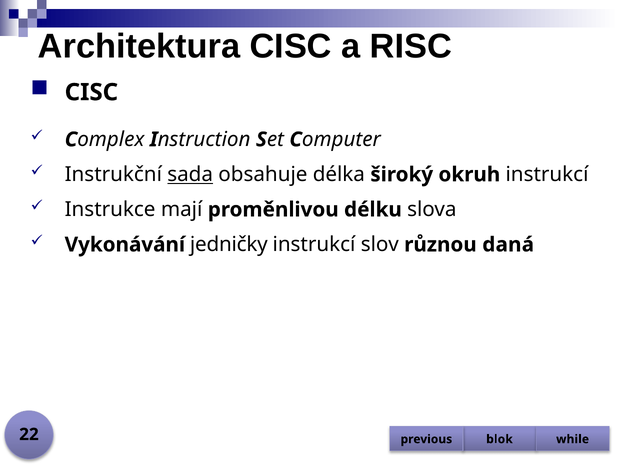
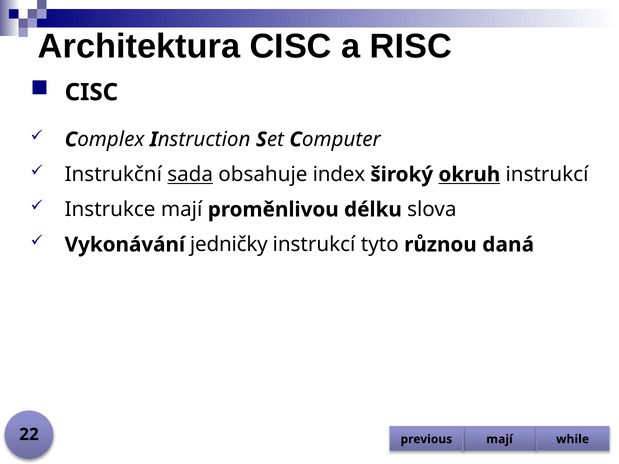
délka: délka -> index (339, 175)
okruh underline: none -> present (469, 175)
slov: slov -> tyto (380, 245)
22 blok: blok -> mají (500, 439)
